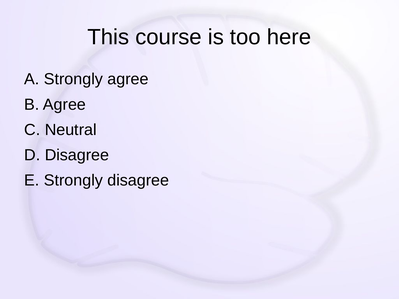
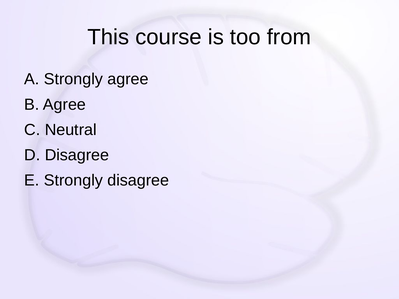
here: here -> from (289, 37)
